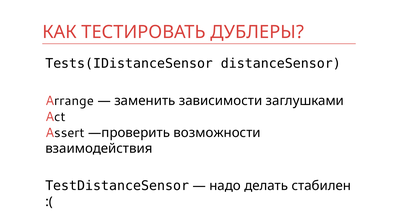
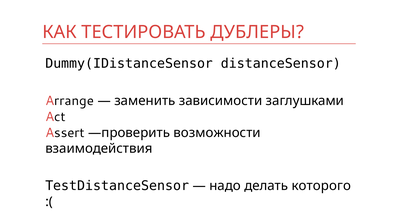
Tests(IDistanceSensor: Tests(IDistanceSensor -> Dummy(IDistanceSensor (129, 64)
стабилен: стабилен -> которого (321, 186)
